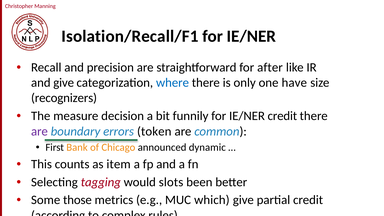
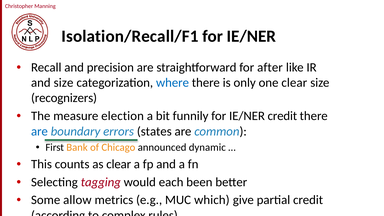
and give: give -> size (64, 83)
one have: have -> clear (294, 83)
decision: decision -> election (123, 116)
are colour: purple -> blue (39, 131)
token: token -> states (154, 131)
as item: item -> clear (119, 164)
slots: slots -> each (171, 182)
those: those -> allow (77, 200)
